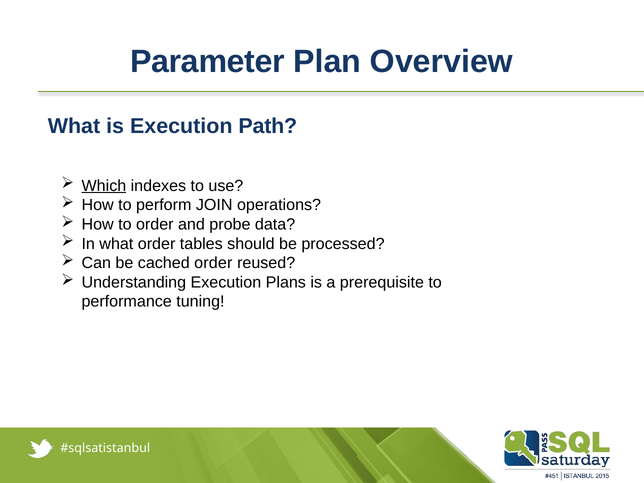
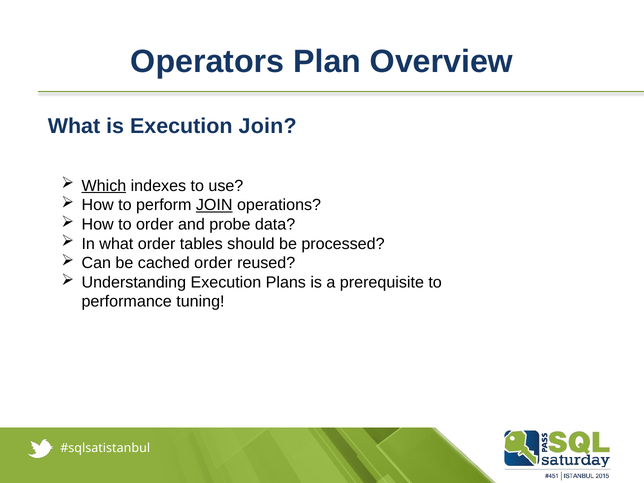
Parameter: Parameter -> Operators (207, 62)
Execution Path: Path -> Join (268, 126)
JOIN underline: none -> present (214, 205)
